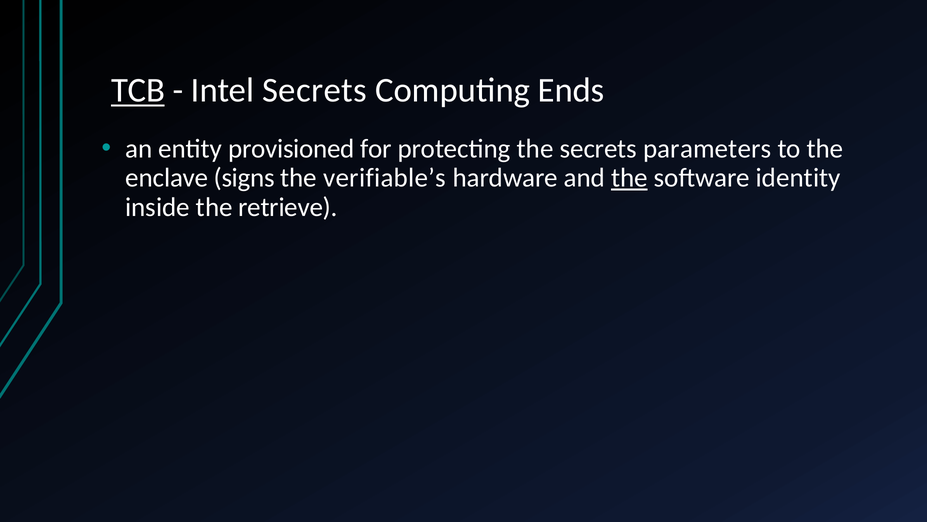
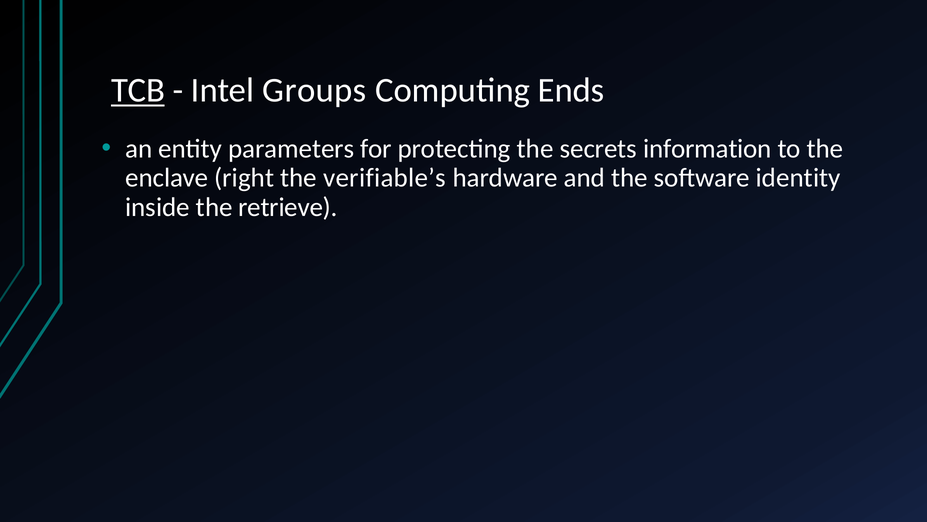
Intel Secrets: Secrets -> Groups (314, 90)
provisioned: provisioned -> parameters (291, 149)
parameters: parameters -> information (707, 149)
signs: signs -> right (244, 178)
the underline: present -> none (629, 178)
